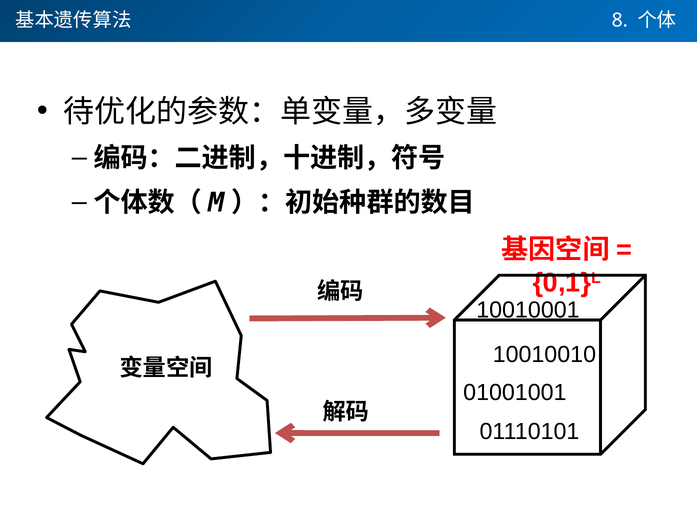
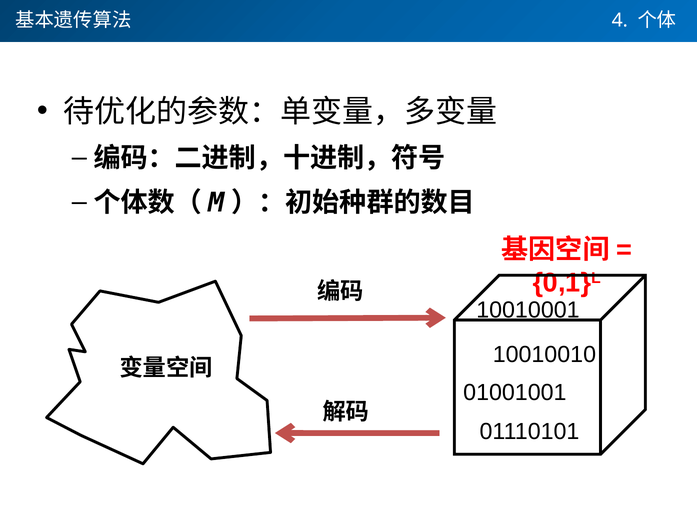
8: 8 -> 4 (620, 20)
